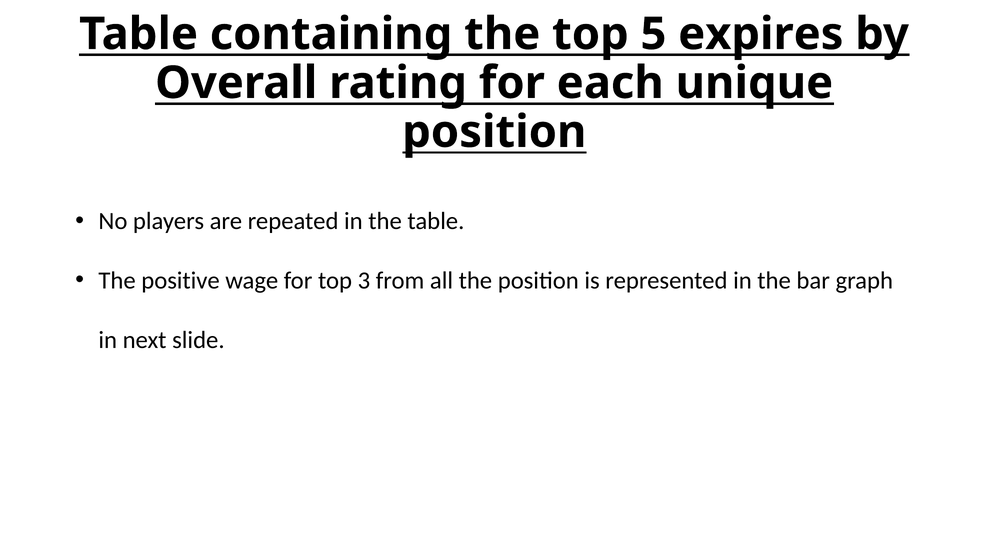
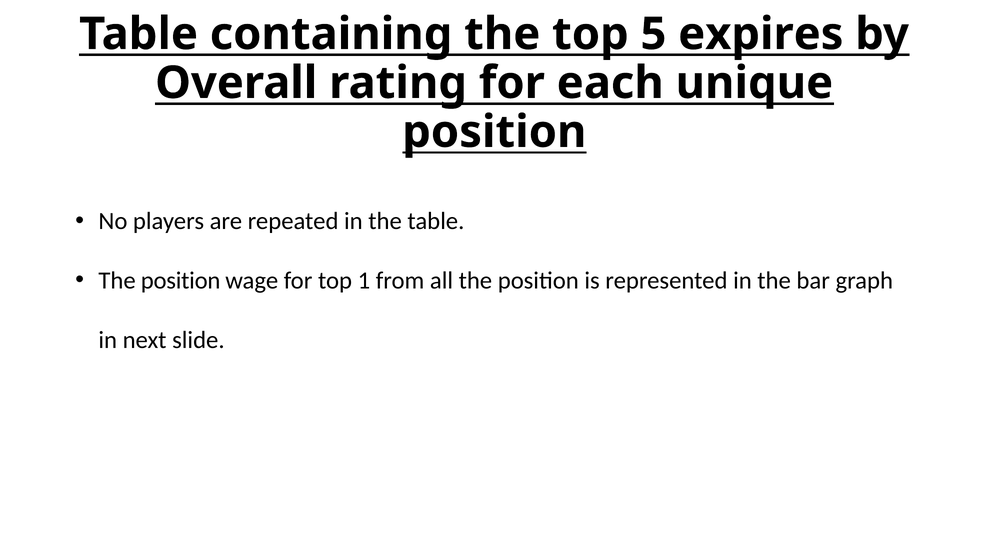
positive: positive -> position (181, 281)
3: 3 -> 1 (364, 281)
